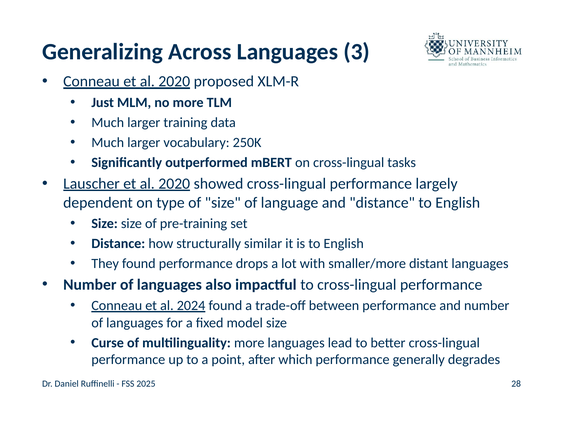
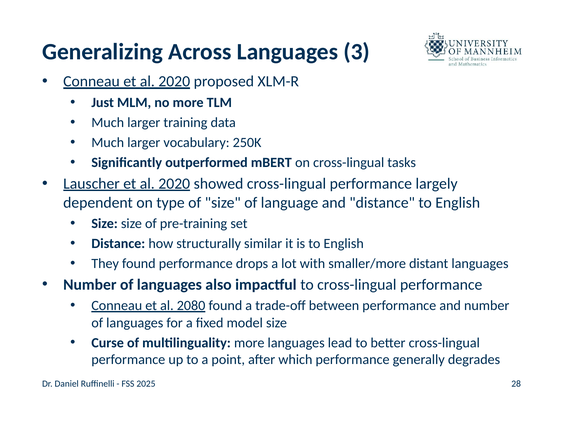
2024: 2024 -> 2080 (191, 306)
